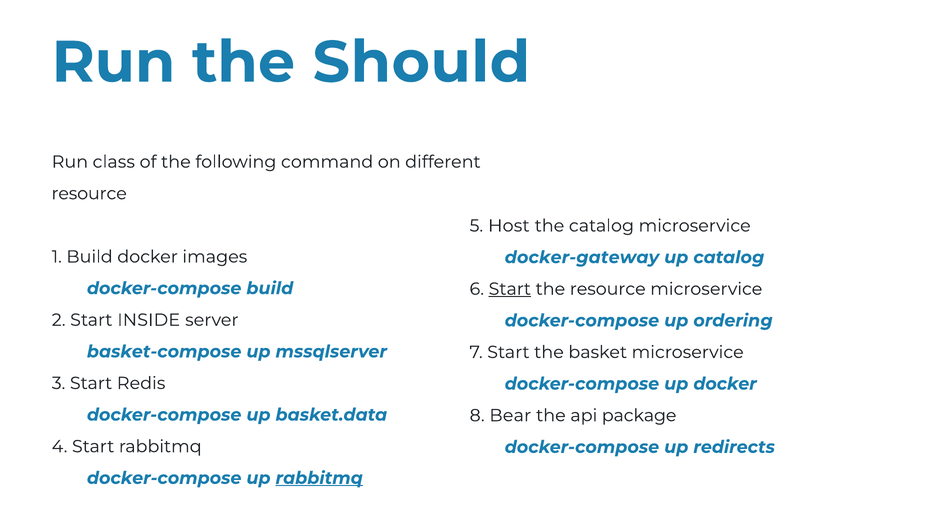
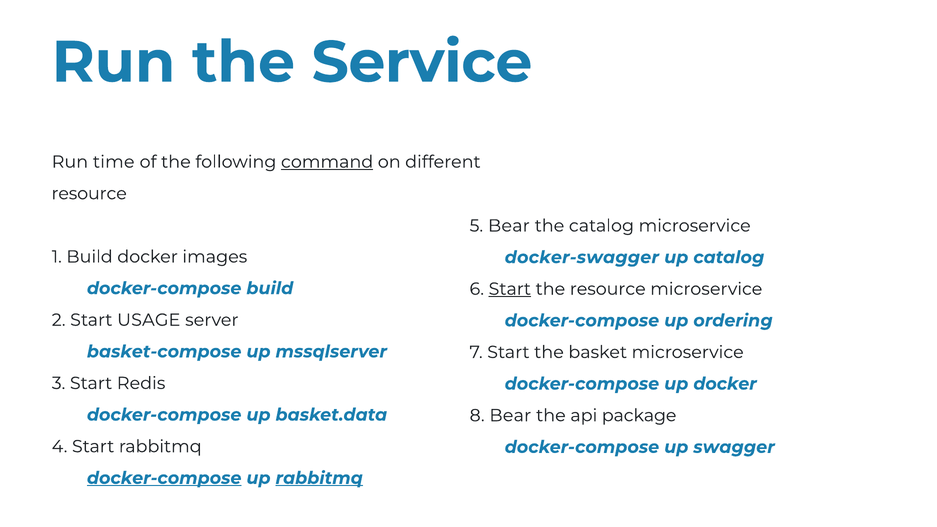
Should: Should -> Service (422, 62)
class: class -> time (114, 162)
command underline: none -> present (327, 162)
5 Host: Host -> Bear (509, 226)
docker-gateway: docker-gateway -> docker-swagger (582, 257)
INSIDE: INSIDE -> USAGE (149, 320)
redirects: redirects -> swagger (734, 447)
docker-compose underline: none -> present (164, 478)
